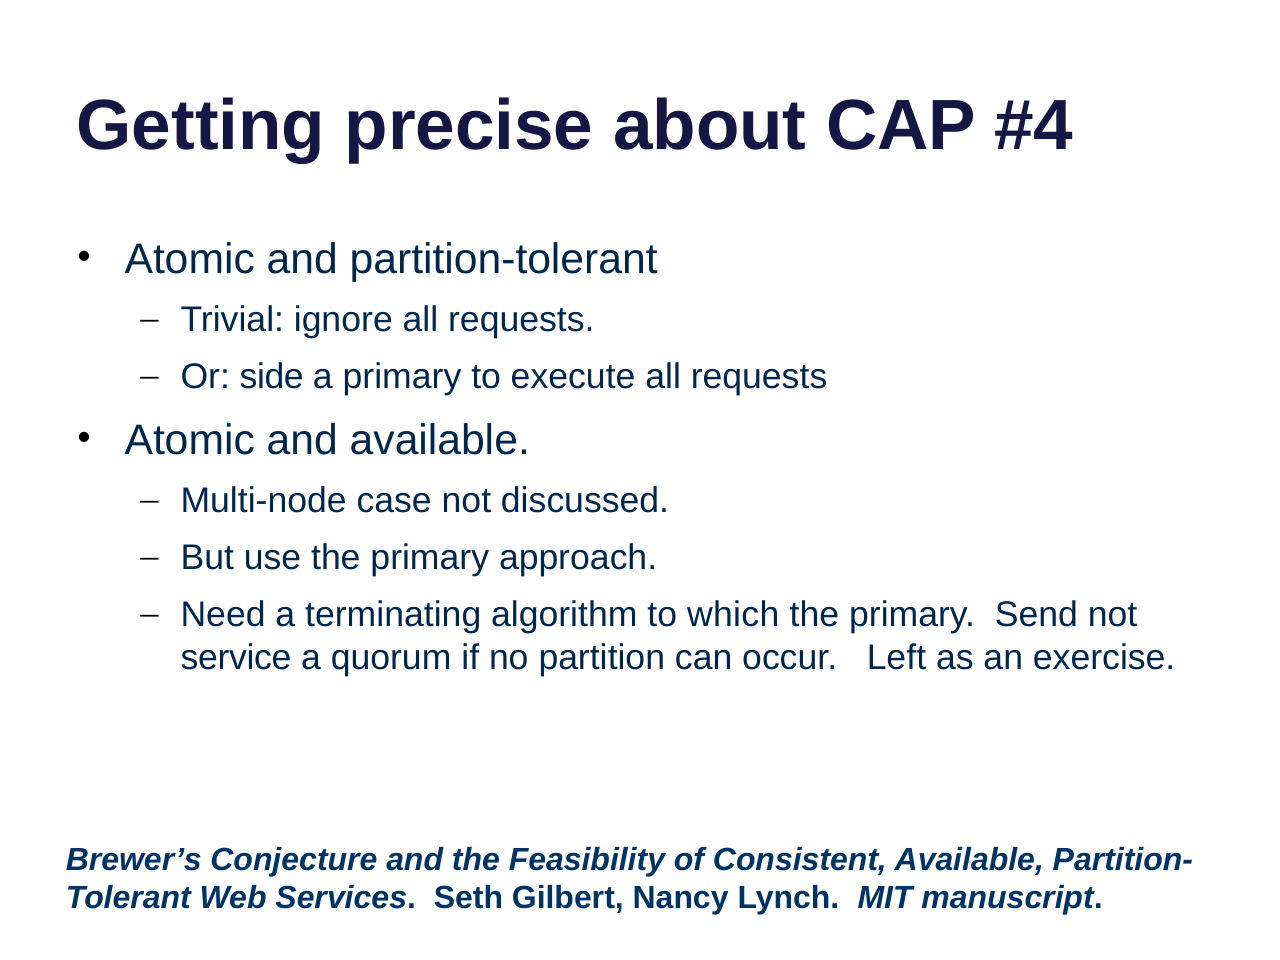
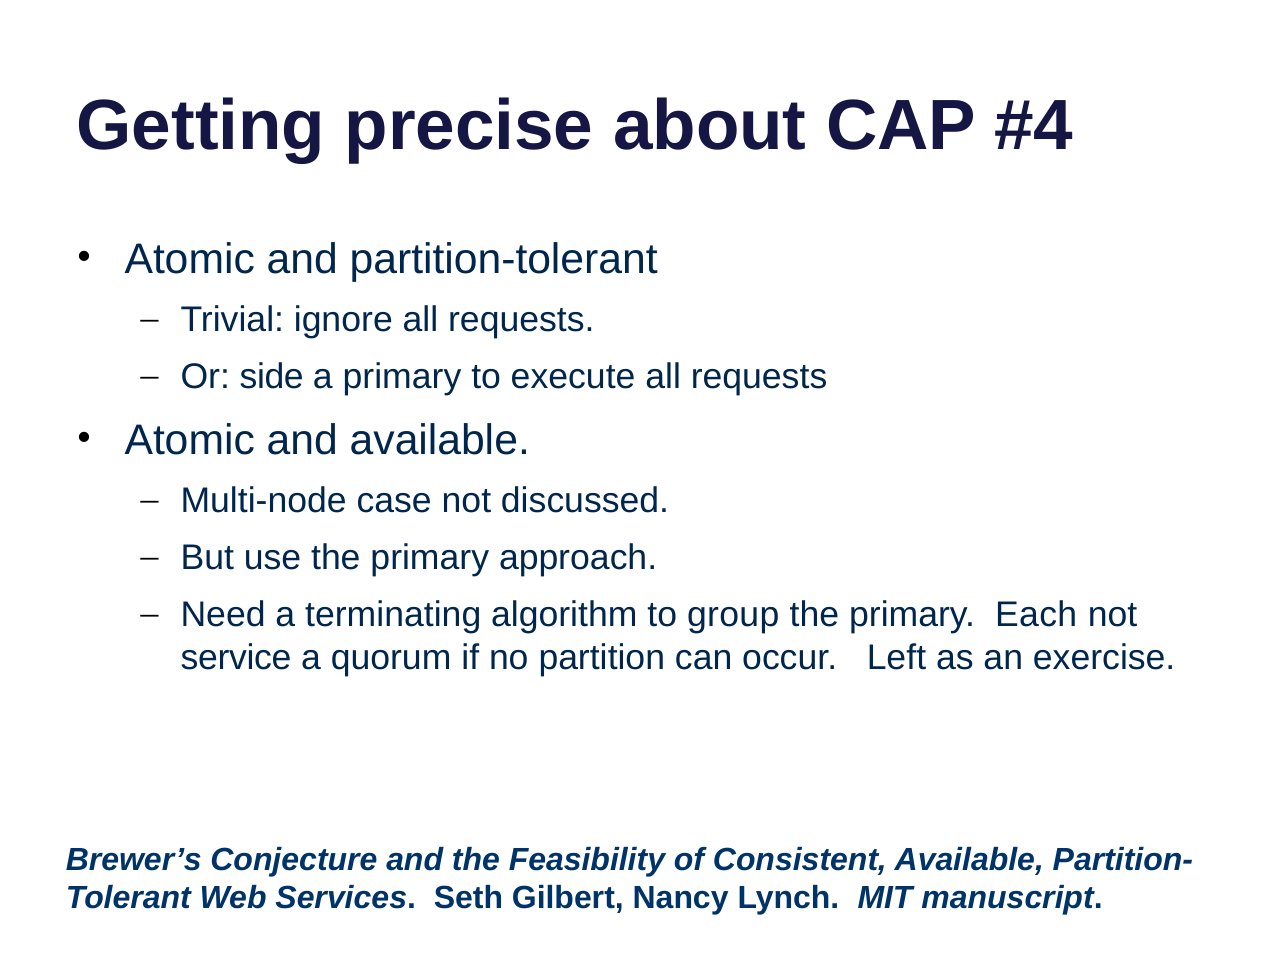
which: which -> group (733, 615)
Send: Send -> Each (1036, 615)
